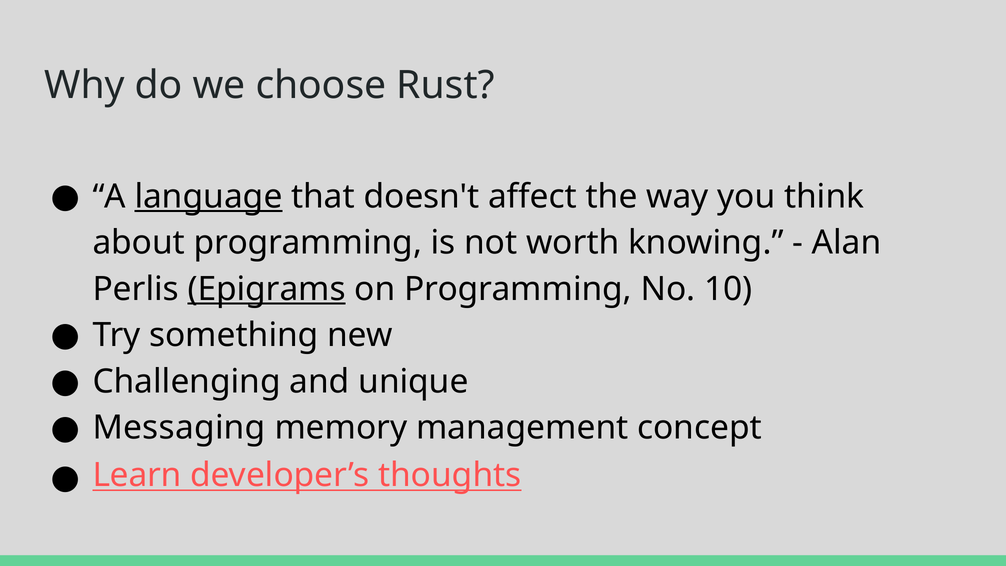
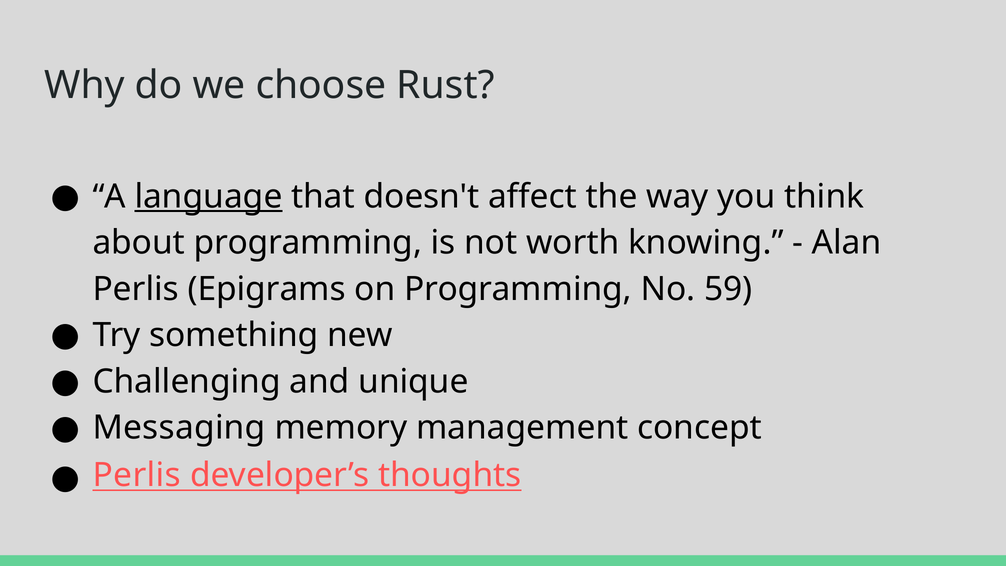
Epigrams underline: present -> none (267, 289)
10: 10 -> 59 (728, 289)
Learn: Learn -> Perlis (137, 475)
